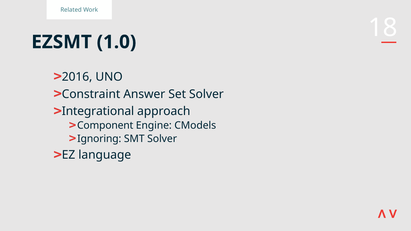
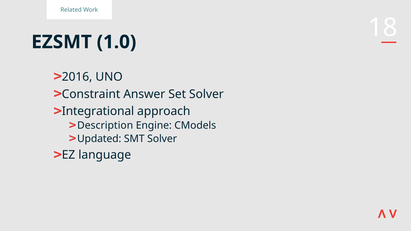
Component: Component -> Description (105, 126)
Ignoring: Ignoring -> Updated (99, 139)
